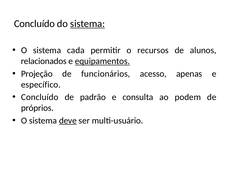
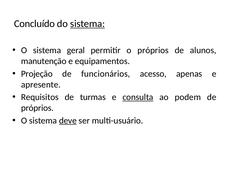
cada: cada -> geral (76, 50)
o recursos: recursos -> próprios (153, 50)
relacionados: relacionados -> manutenção (44, 61)
equipamentos underline: present -> none (102, 61)
específico: específico -> apresente (41, 85)
Concluído: Concluído -> Requisitos (40, 97)
padrão: padrão -> turmas (93, 97)
consulta underline: none -> present (138, 97)
